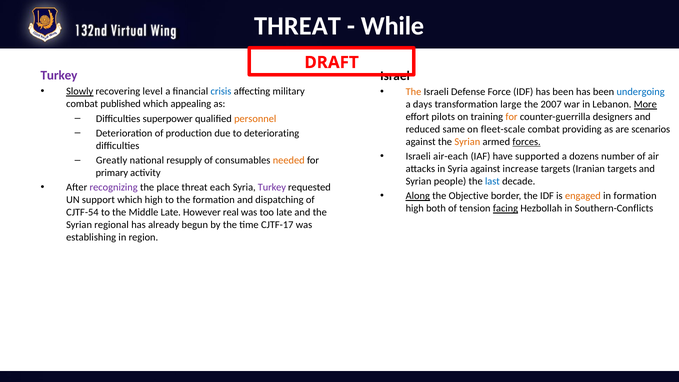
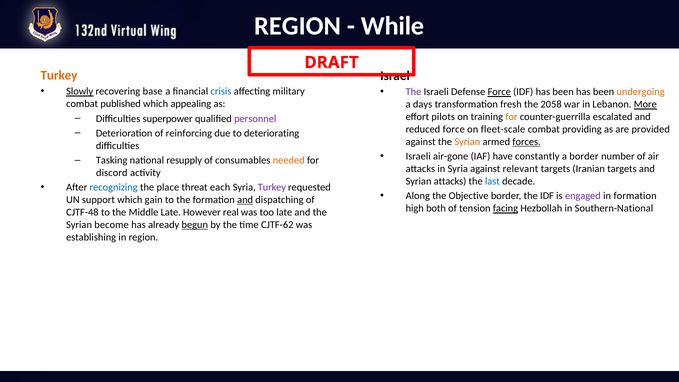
THREAT: THREAT -> REGION (298, 26)
Turkey colour: purple -> orange (59, 75)
level: level -> base (153, 92)
The colour: orange -> purple (414, 92)
Force underline: none -> present (499, 92)
undergoing colour: blue -> orange (641, 92)
large: large -> fresh (511, 104)
2007: 2007 -> 2058 (551, 104)
designers: designers -> escalated (613, 117)
personnel colour: orange -> purple (255, 119)
reduced same: same -> force (454, 129)
scenarios: scenarios -> provided (651, 129)
production: production -> reinforcing (189, 133)
air-each: air-each -> air-gone (451, 156)
supported: supported -> constantly (537, 156)
a dozens: dozens -> border (584, 156)
Greatly: Greatly -> Tasking (112, 160)
increase: increase -> relevant (521, 169)
primary: primary -> discord (112, 173)
Syrian people: people -> attacks (450, 181)
recognizing colour: purple -> blue (114, 187)
Along underline: present -> none (418, 196)
engaged colour: orange -> purple (583, 196)
which high: high -> gain (154, 200)
and underline: none -> present (245, 200)
Southern-Conflicts: Southern-Conflicts -> Southern-National (614, 209)
CJTF-54: CJTF-54 -> CJTF-48 (82, 212)
regional: regional -> become (112, 225)
begun underline: none -> present (195, 225)
CJTF-17: CJTF-17 -> CJTF-62 (277, 225)
